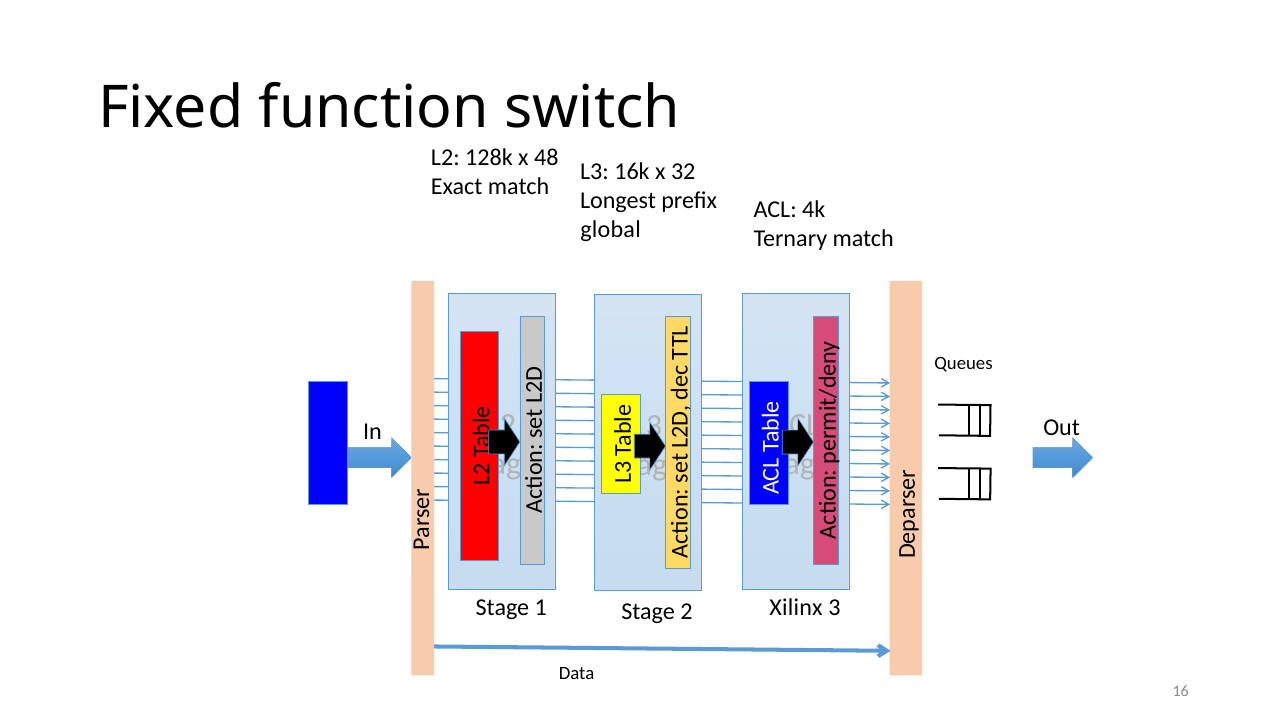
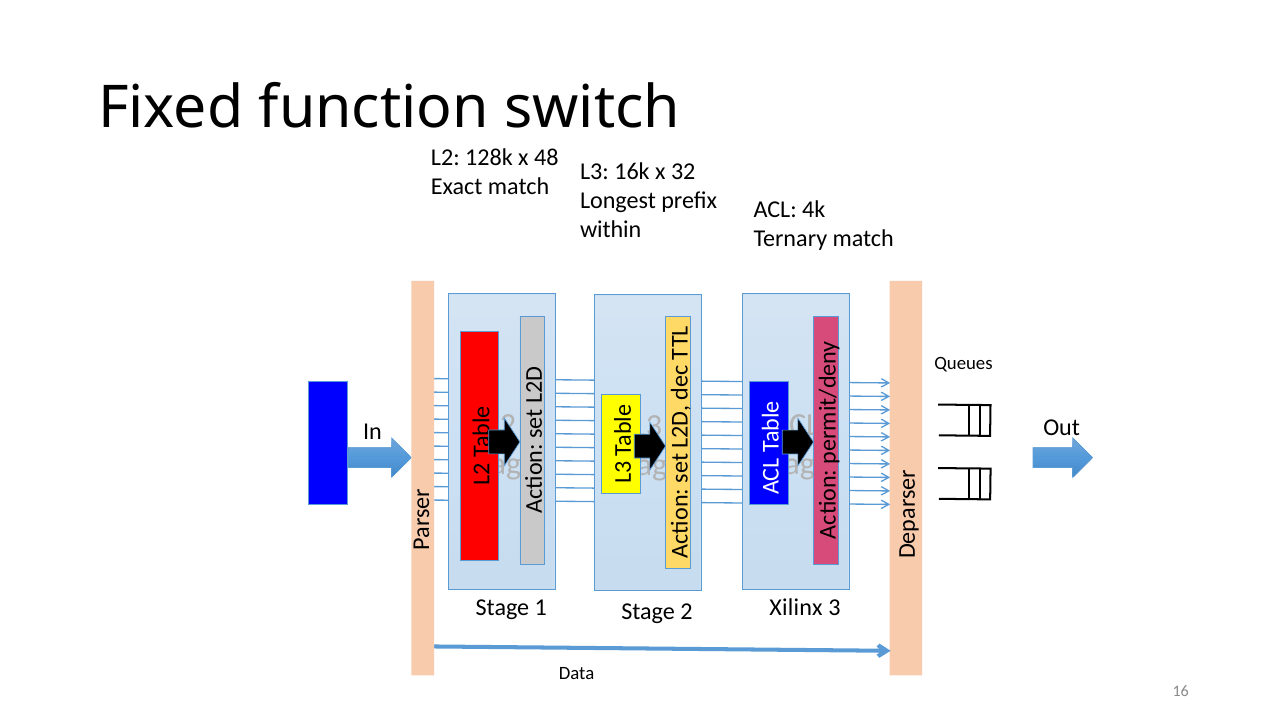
global: global -> within (611, 230)
